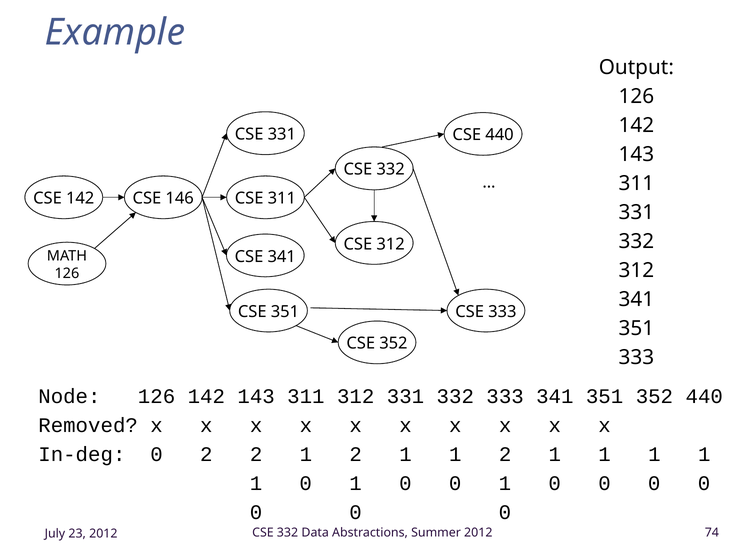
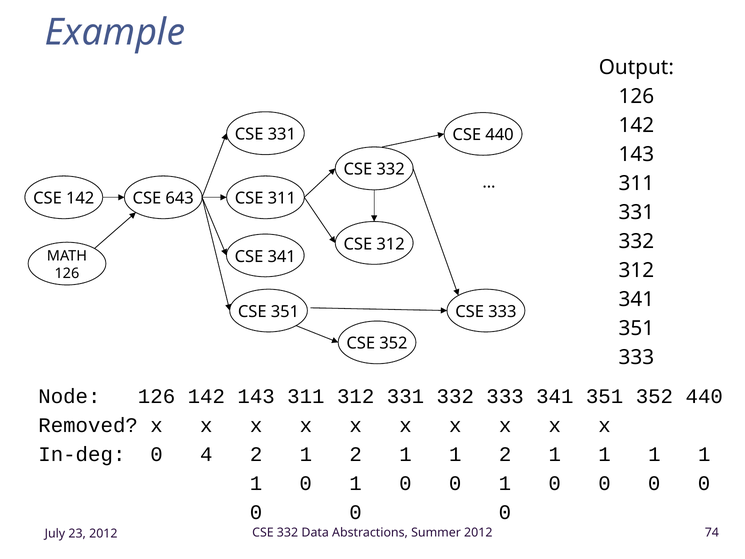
146: 146 -> 643 (180, 198)
0 2: 2 -> 4 (206, 454)
